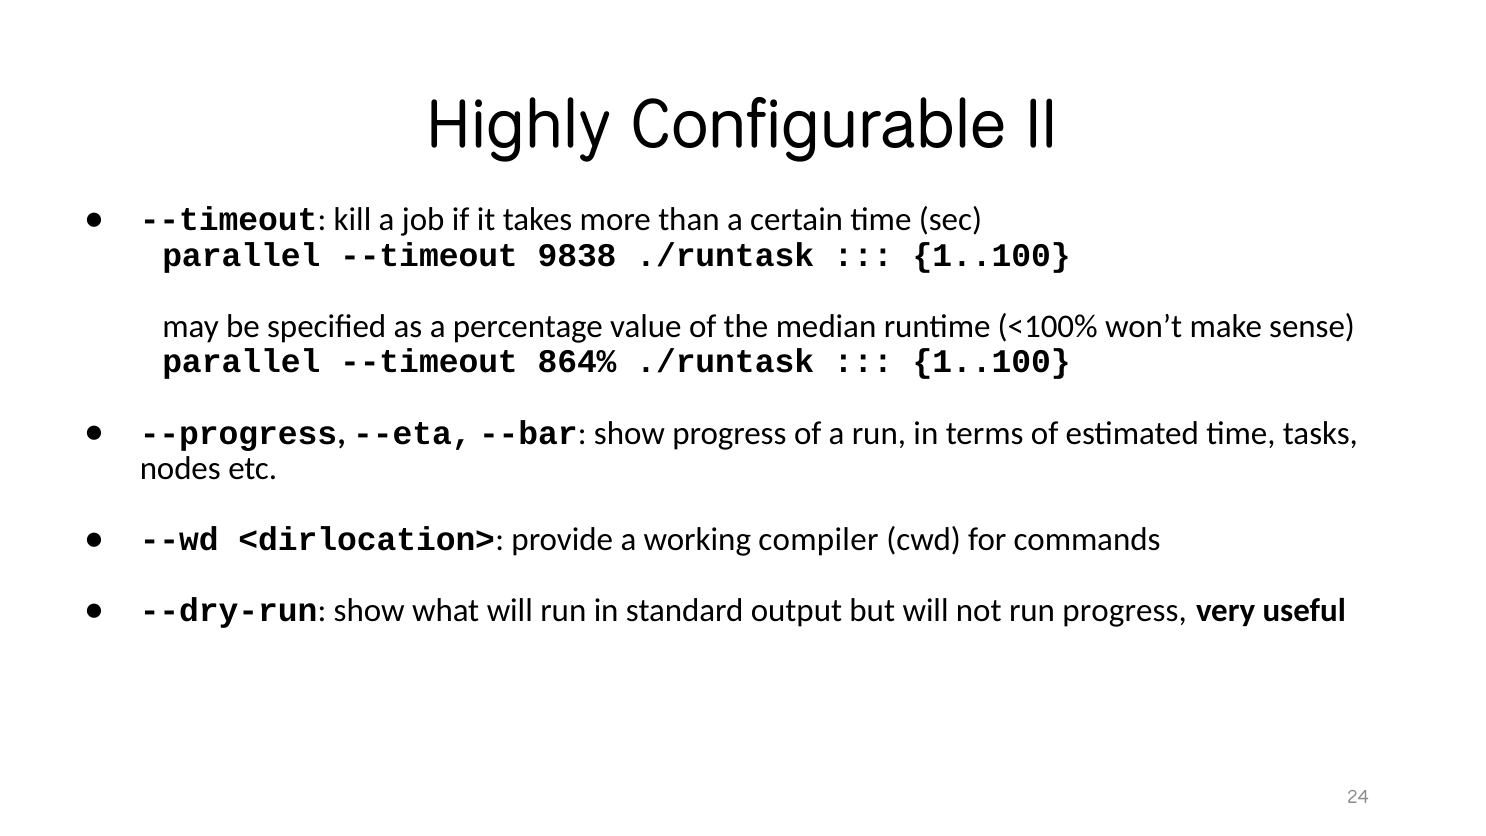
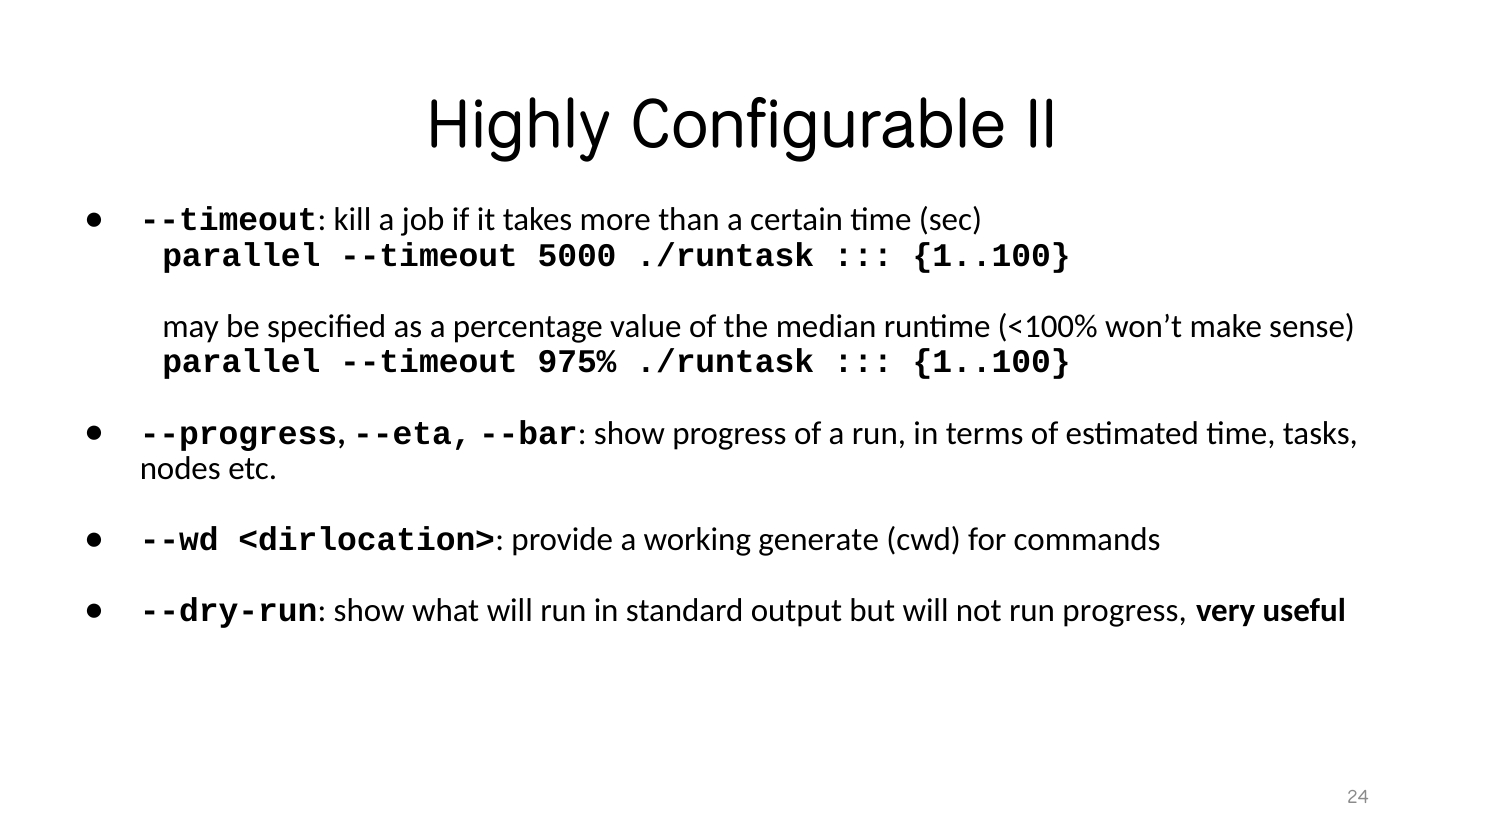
9838: 9838 -> 5000 (577, 255)
864%: 864% -> 975% (577, 362)
compiler: compiler -> generate (819, 540)
